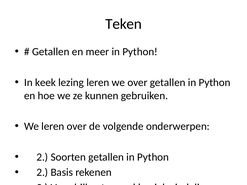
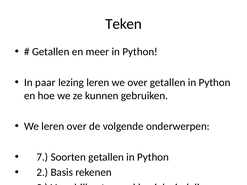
keek: keek -> paar (45, 83)
2: 2 -> 7 (42, 157)
